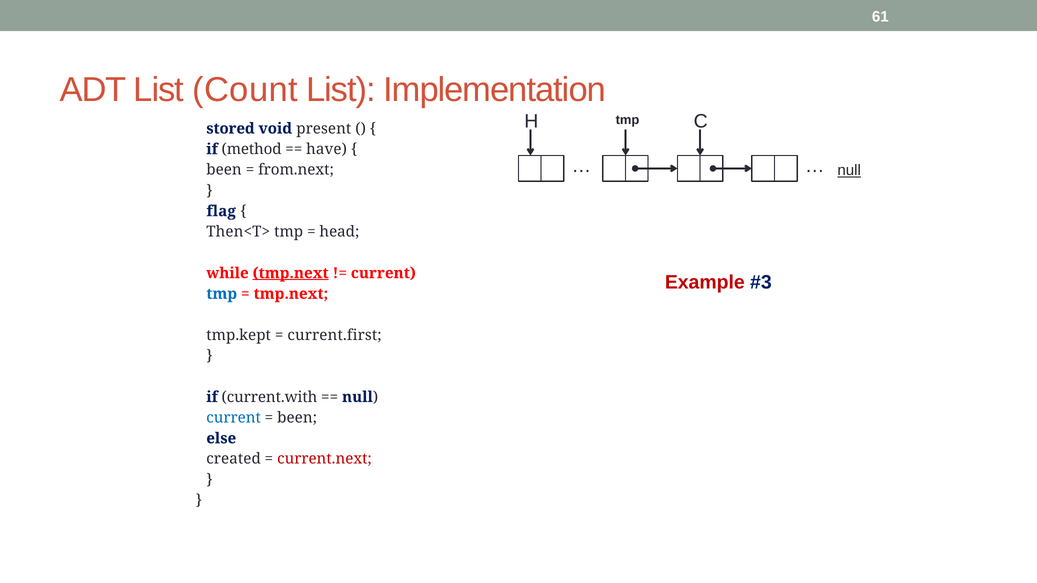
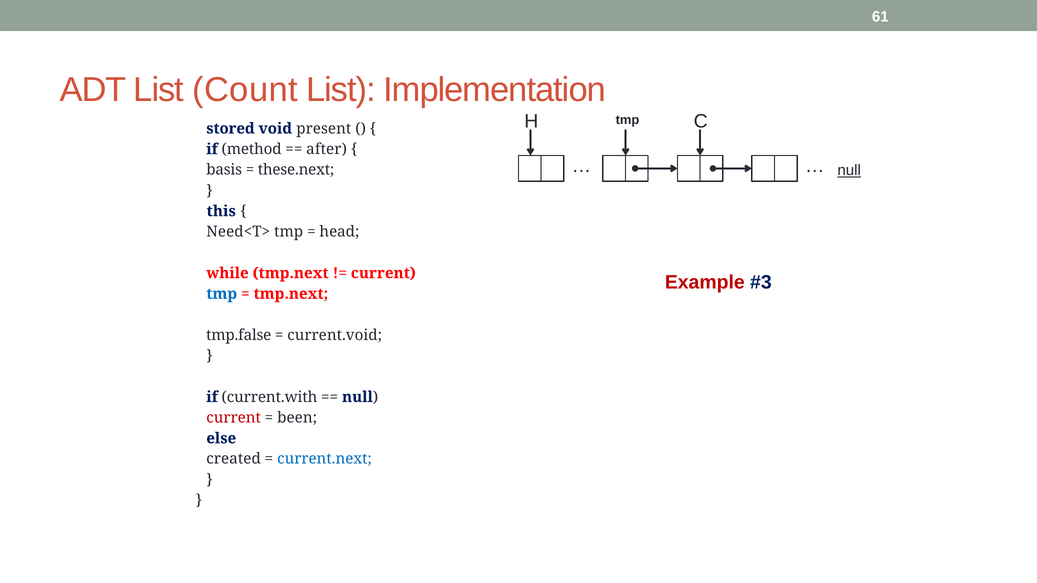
have: have -> after (327, 149)
been: been -> basis (224, 170)
from.next: from.next -> these.next (296, 170)
flag: flag -> this (221, 211)
Then<T>: Then<T> -> Need<T> (238, 232)
tmp.next underline: present -> none (291, 273)
tmp.kept: tmp.kept -> tmp.false (239, 335)
current.first: current.first -> current.void (335, 335)
current colour: blue -> red (234, 418)
current.next colour: red -> blue (324, 459)
